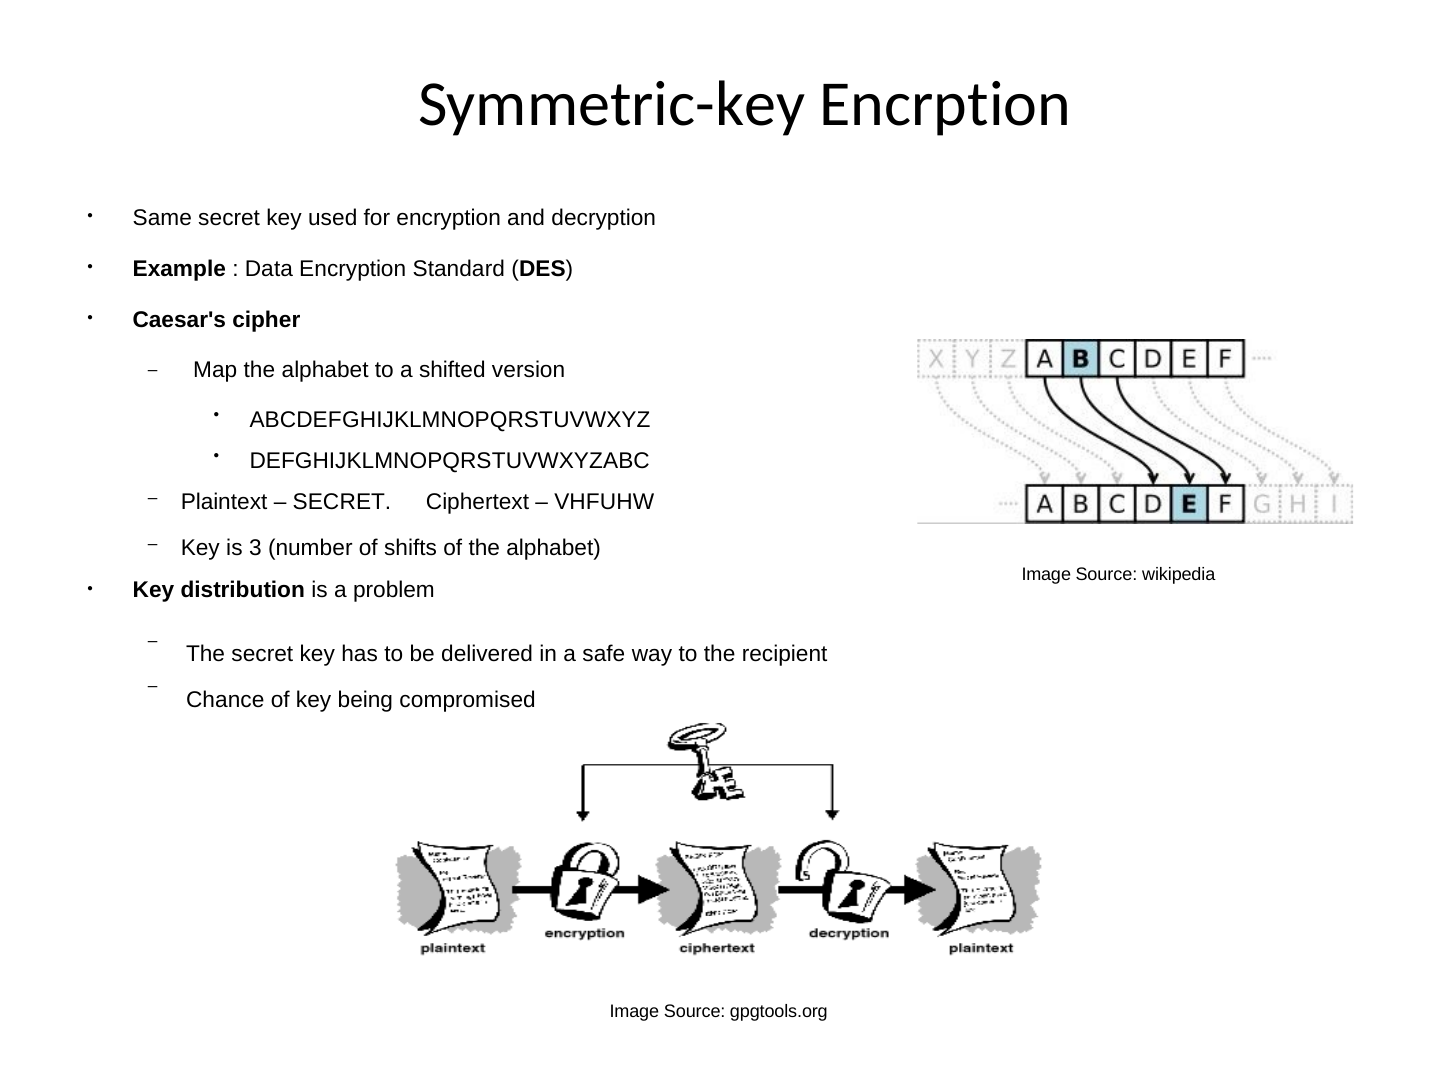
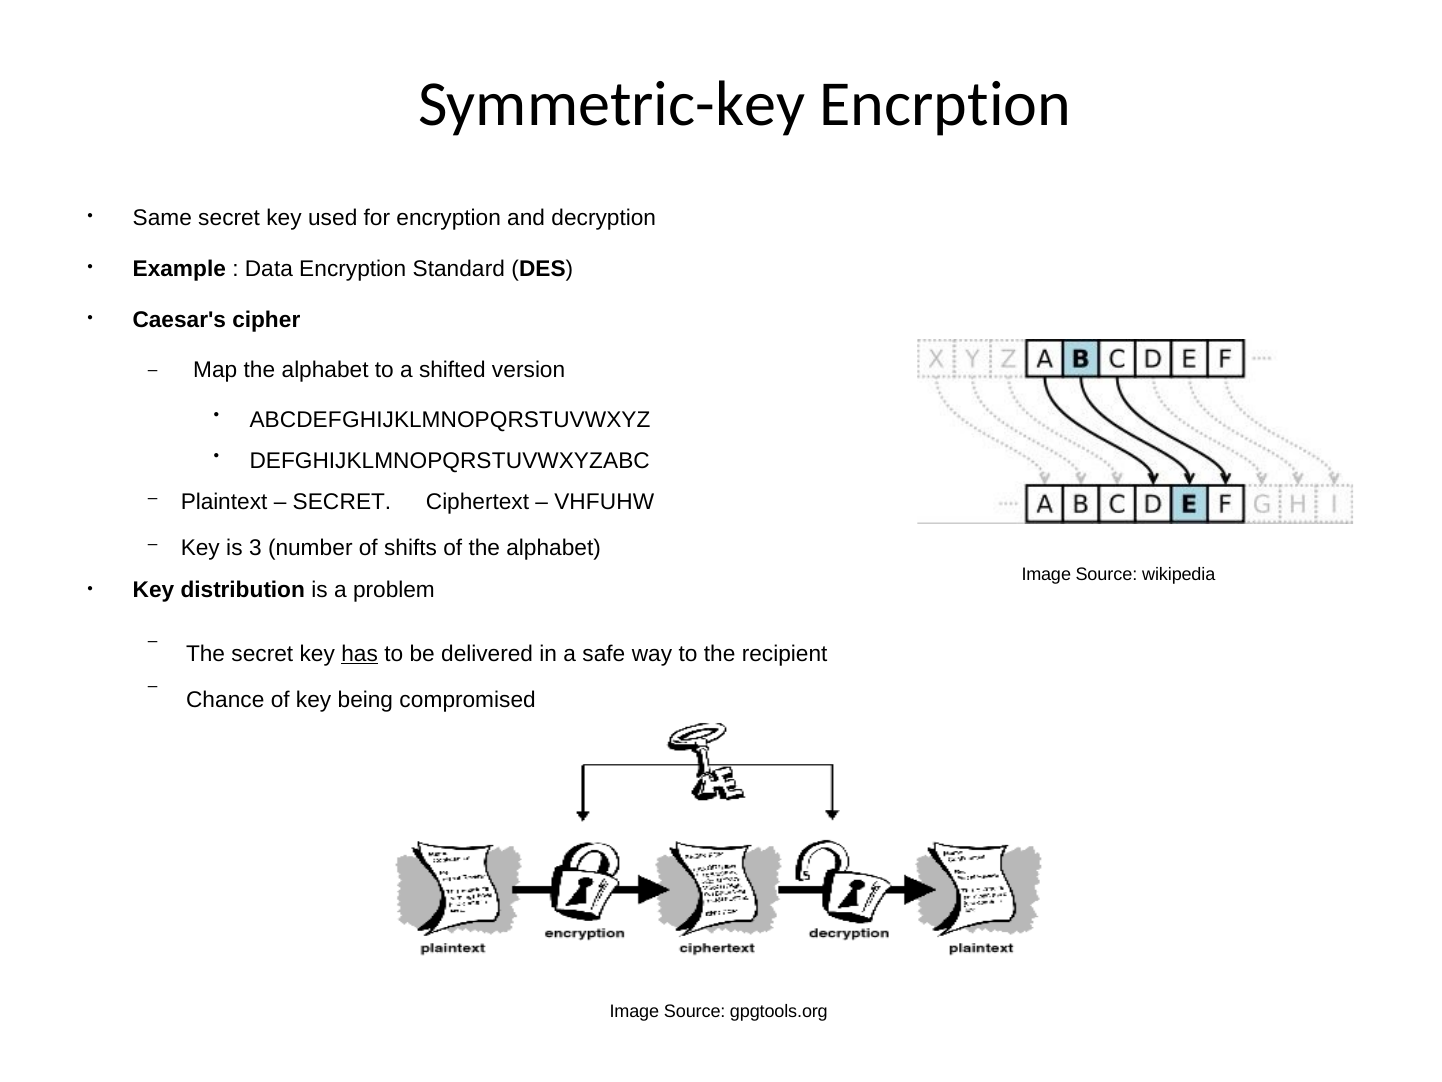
has underline: none -> present (360, 654)
